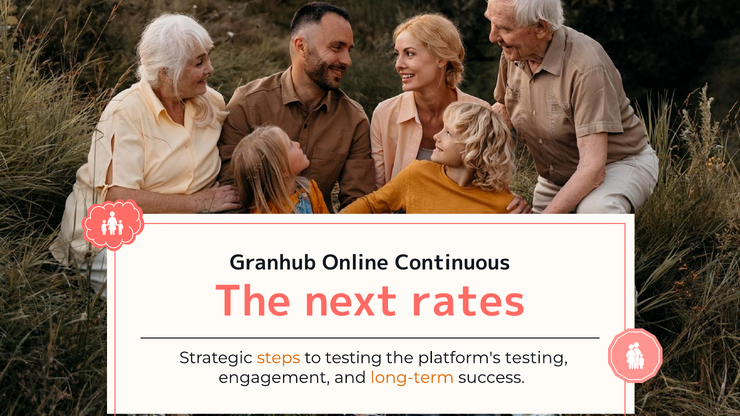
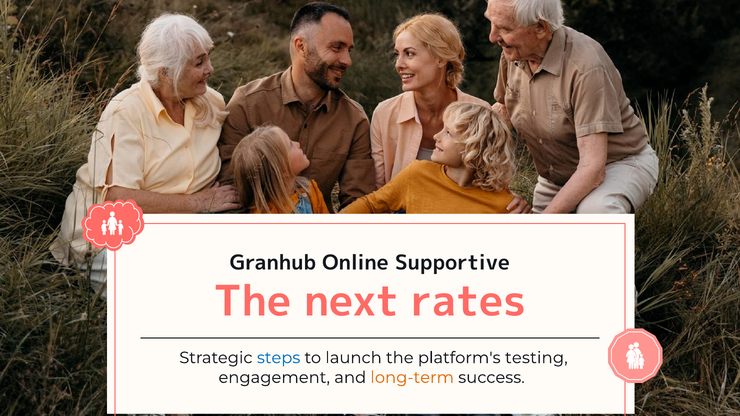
Continuous: Continuous -> Supportive (452, 263)
steps colour: orange -> blue (279, 358)
to testing: testing -> launch (354, 358)
